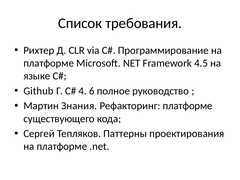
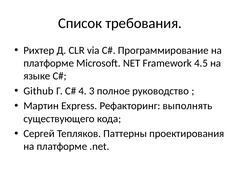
6: 6 -> 3 (92, 91)
Знания: Знания -> Express (79, 106)
Рефакторинг платформе: платформе -> выполнять (188, 106)
